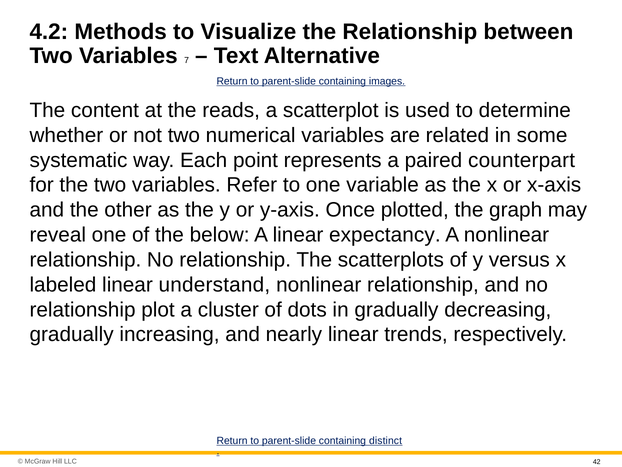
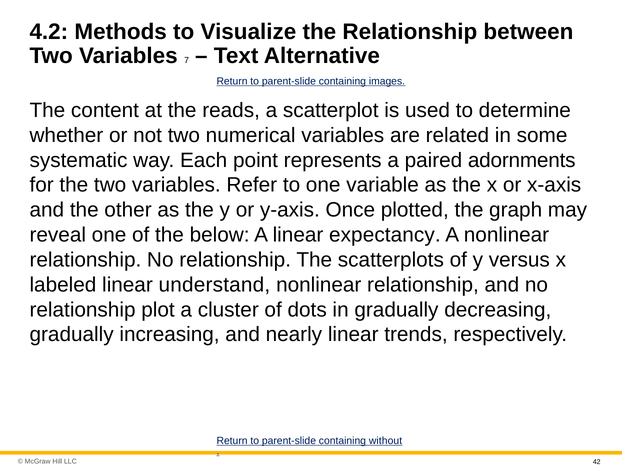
counterpart: counterpart -> adornments (522, 160)
distinct: distinct -> without (386, 440)
